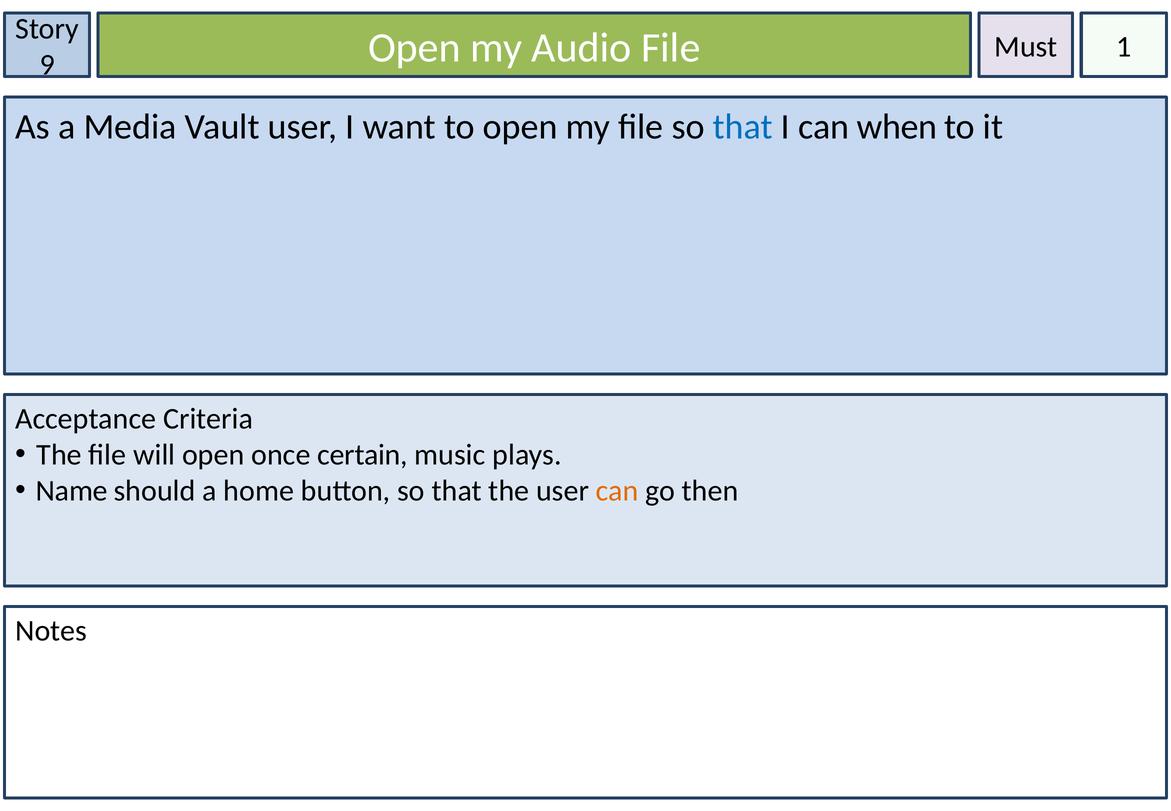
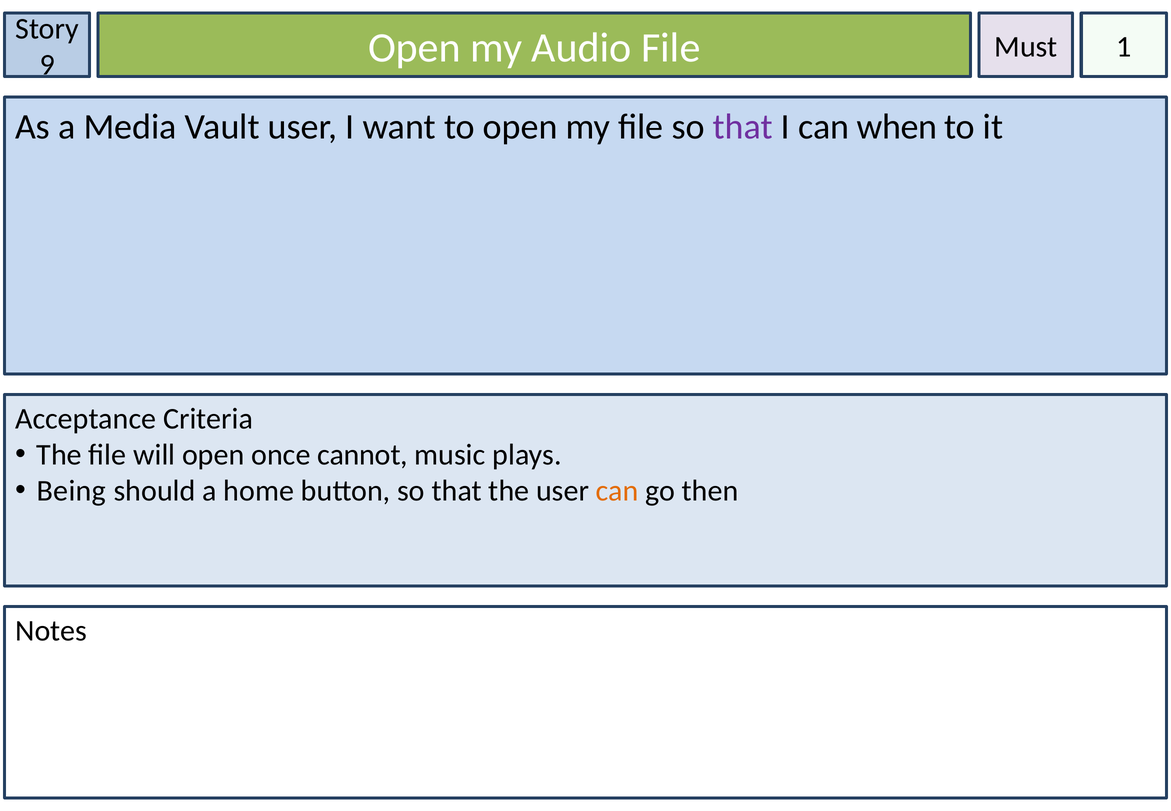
that colour: blue -> purple (743, 127)
certain: certain -> cannot (363, 455)
Name: Name -> Being (71, 491)
